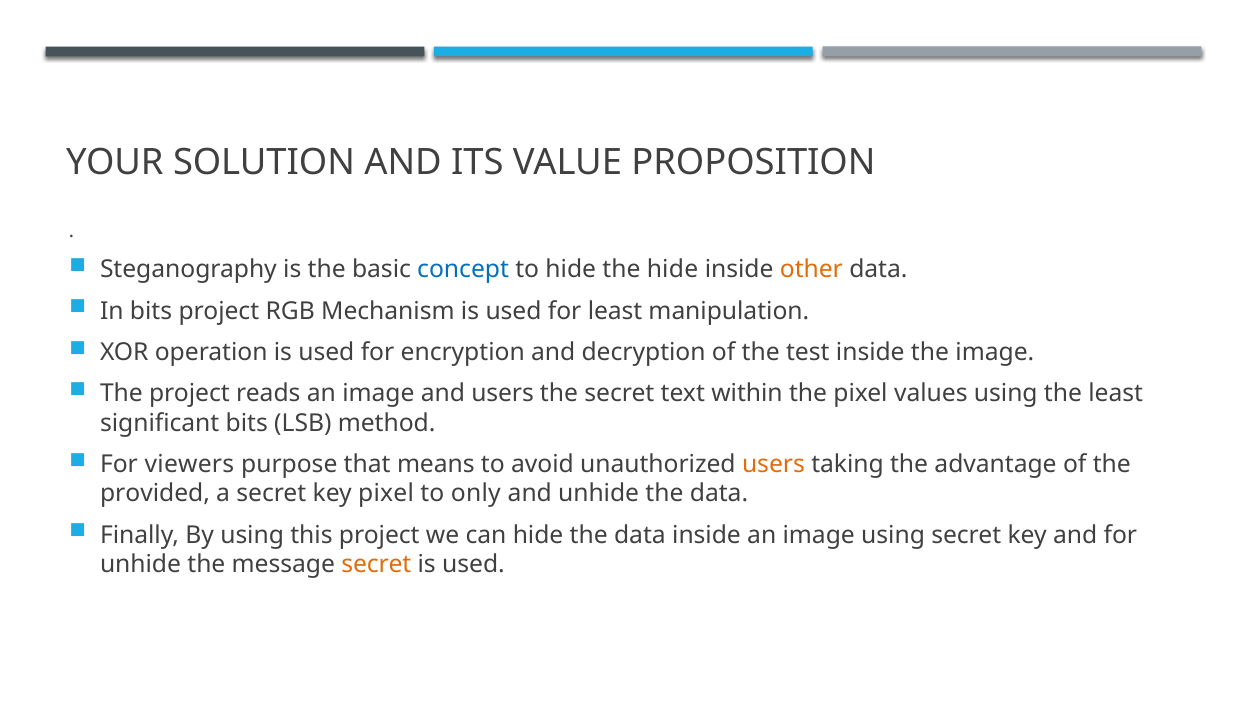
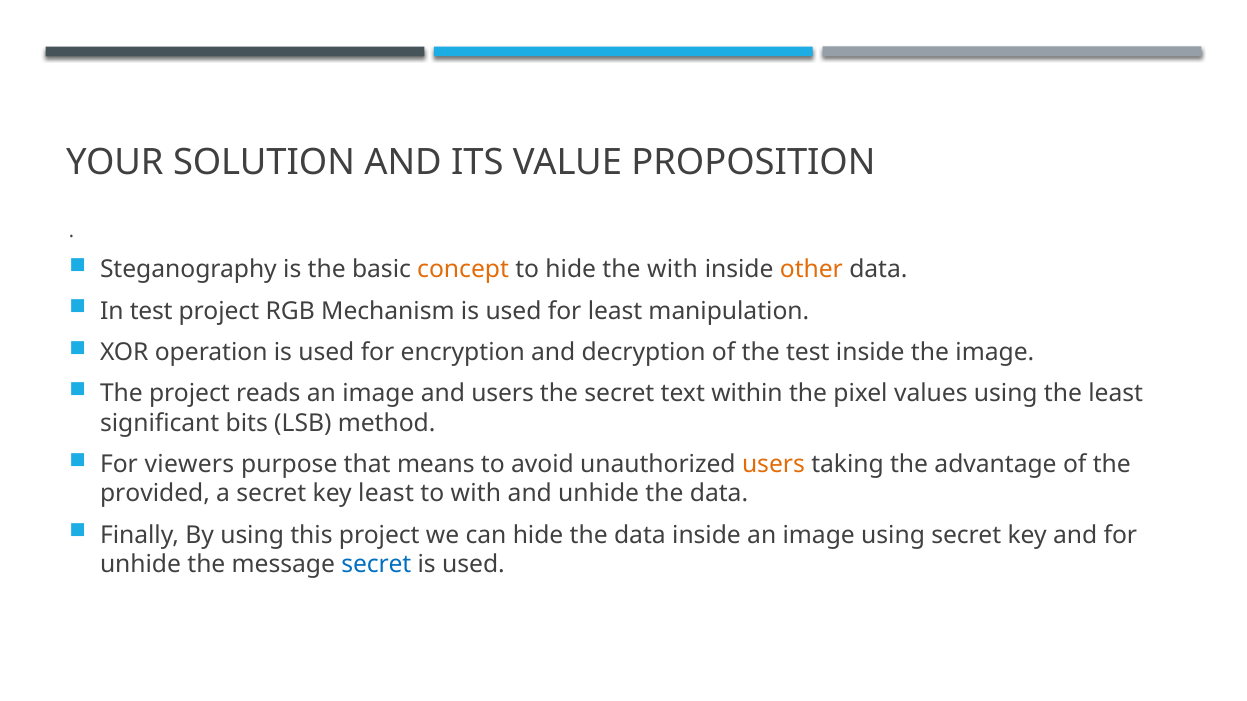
concept colour: blue -> orange (463, 270)
the hide: hide -> with (672, 270)
In bits: bits -> test (151, 311)
key pixel: pixel -> least (386, 494)
to only: only -> with (476, 494)
secret colour: orange -> blue (376, 565)
